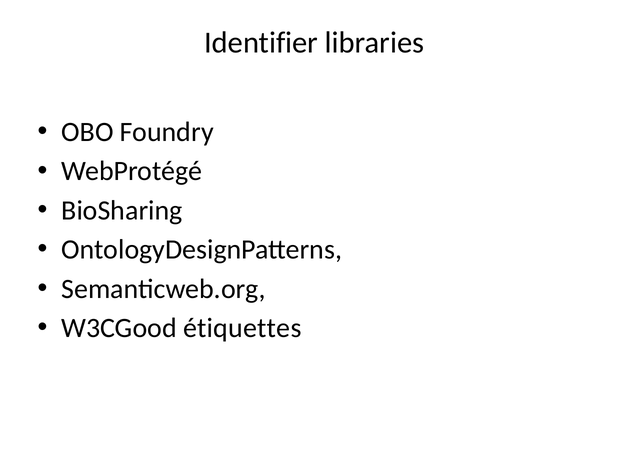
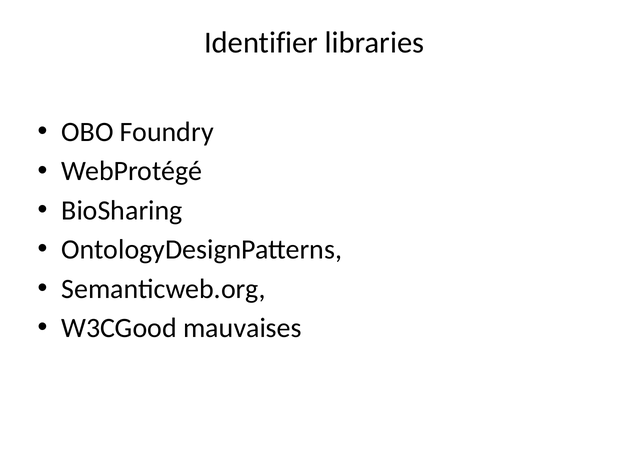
étiquettes: étiquettes -> mauvaises (242, 328)
